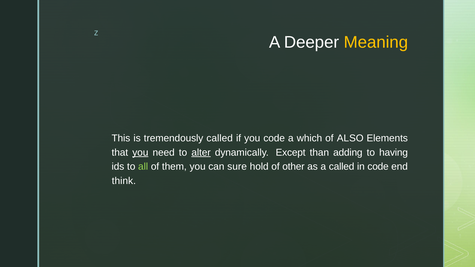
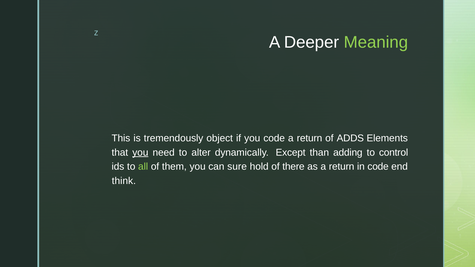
Meaning colour: yellow -> light green (376, 42)
tremendously called: called -> object (220, 138)
which: which -> return (310, 138)
ALSO: ALSO -> ADDS (350, 138)
alter underline: present -> none (201, 153)
having: having -> control (394, 153)
other: other -> there (293, 167)
as a called: called -> return (342, 167)
